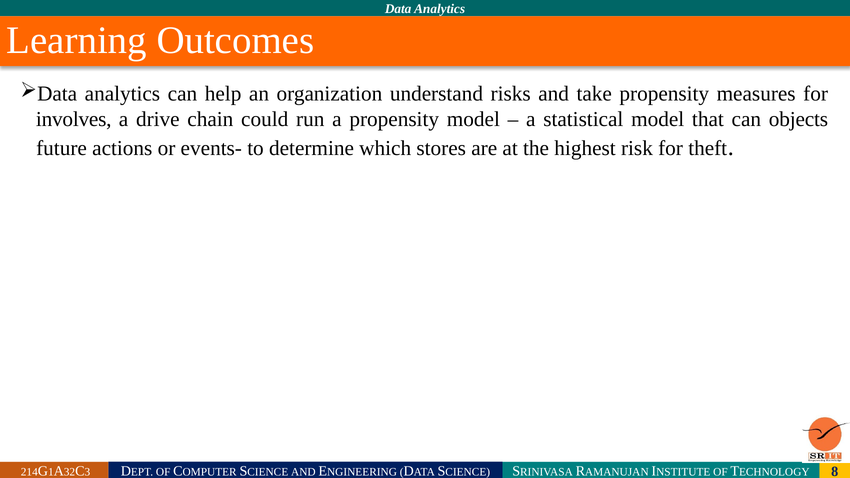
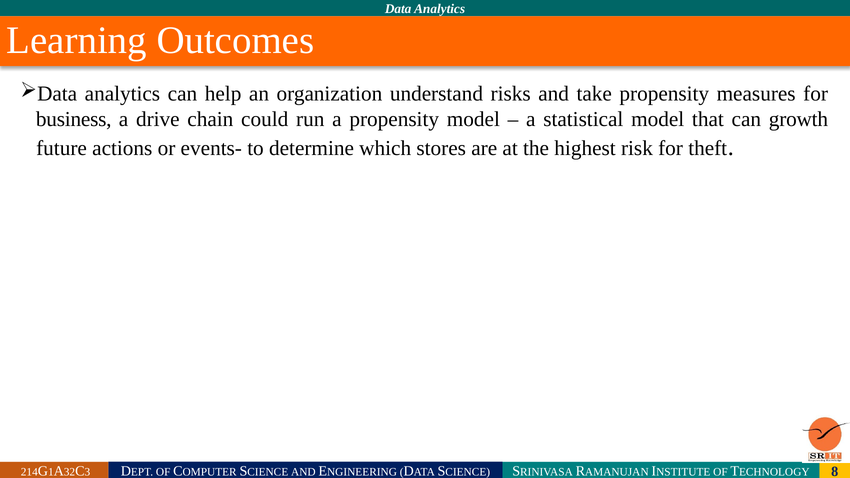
involves: involves -> business (74, 119)
objects: objects -> growth (798, 119)
